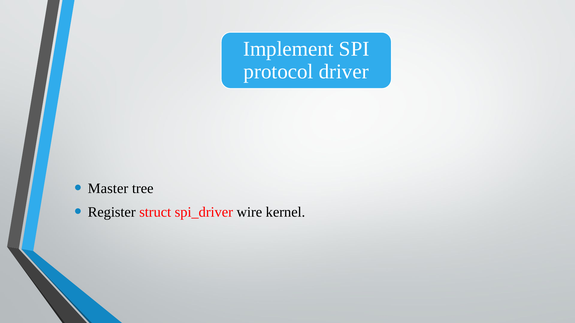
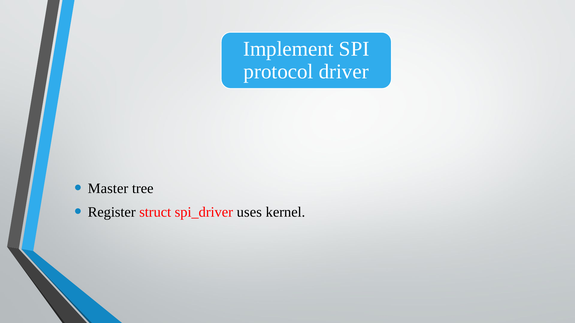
wire: wire -> uses (249, 212)
